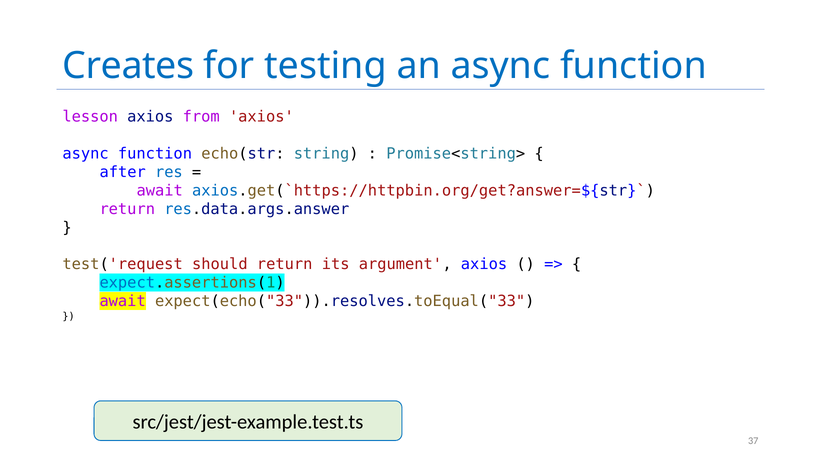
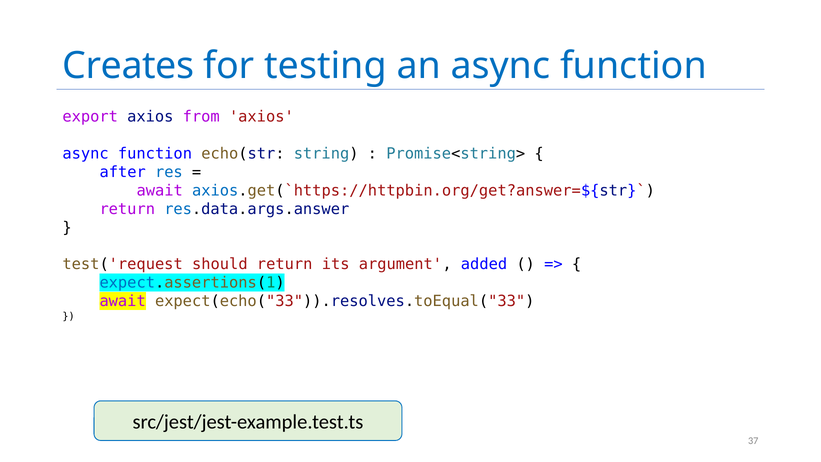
lesson: lesson -> export (90, 117)
argument axios: axios -> added (484, 264)
